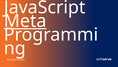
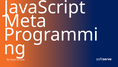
Meta underline: present -> none (25, 21)
